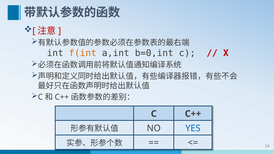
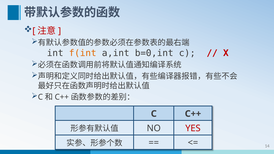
YES colour: blue -> red (193, 128)
